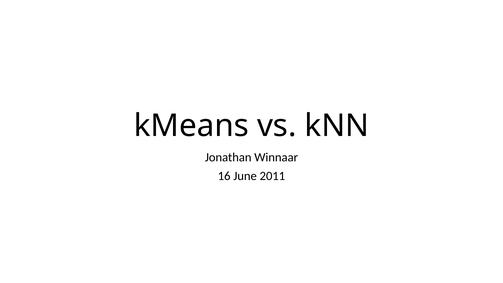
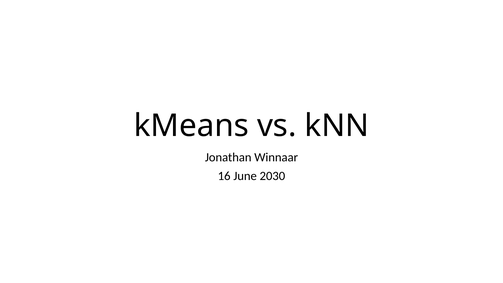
2011: 2011 -> 2030 (272, 176)
